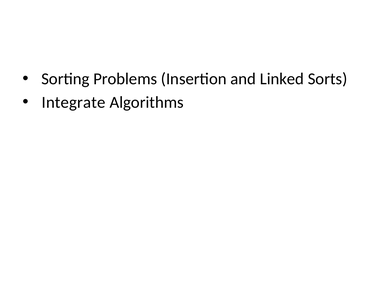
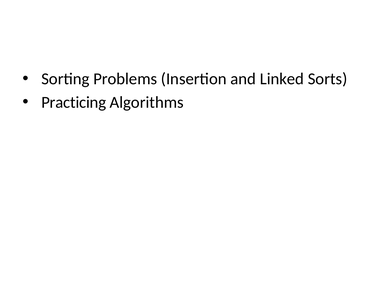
Integrate: Integrate -> Practicing (74, 102)
